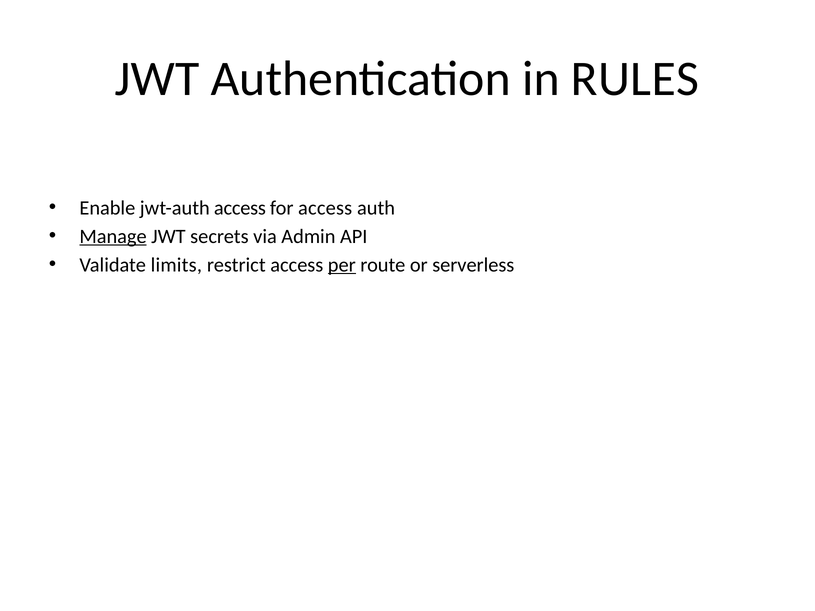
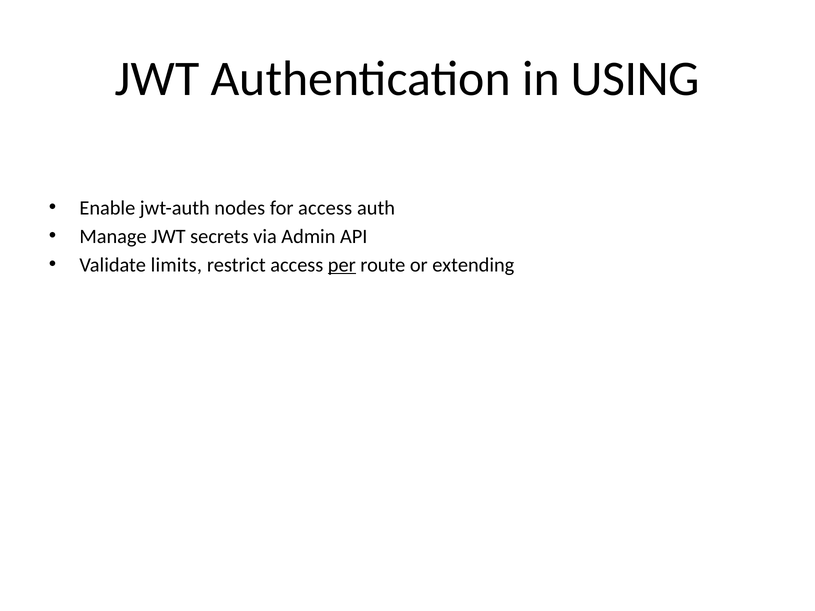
RULES: RULES -> USING (635, 79)
jwt-auth access: access -> nodes (240, 208)
Manage underline: present -> none (113, 236)
serverless: serverless -> extending (473, 265)
